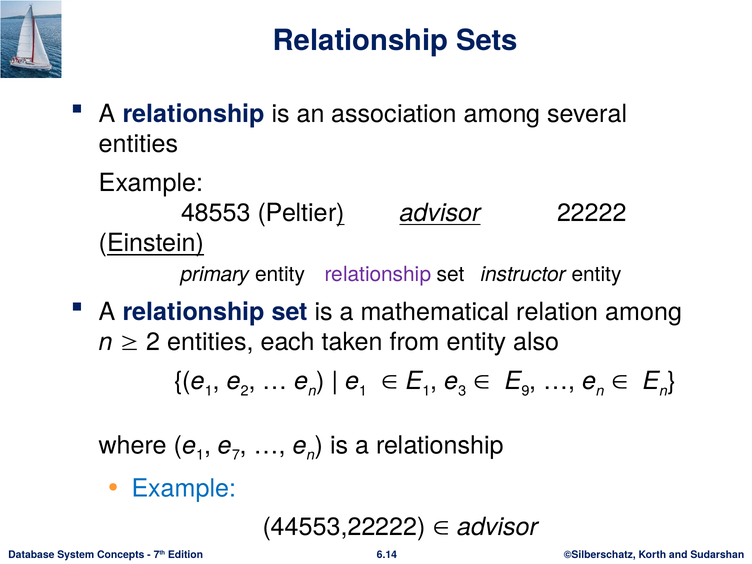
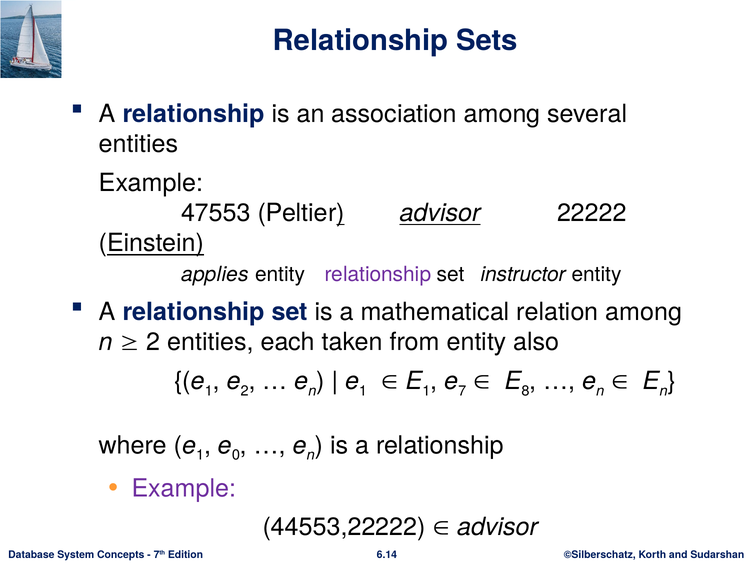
48553: 48553 -> 47553 (216, 213)
primary: primary -> applies (215, 275)
3: 3 -> 7 (462, 391)
9: 9 -> 8 (525, 391)
7: 7 -> 0 (236, 455)
Example colour: blue -> purple (184, 488)
